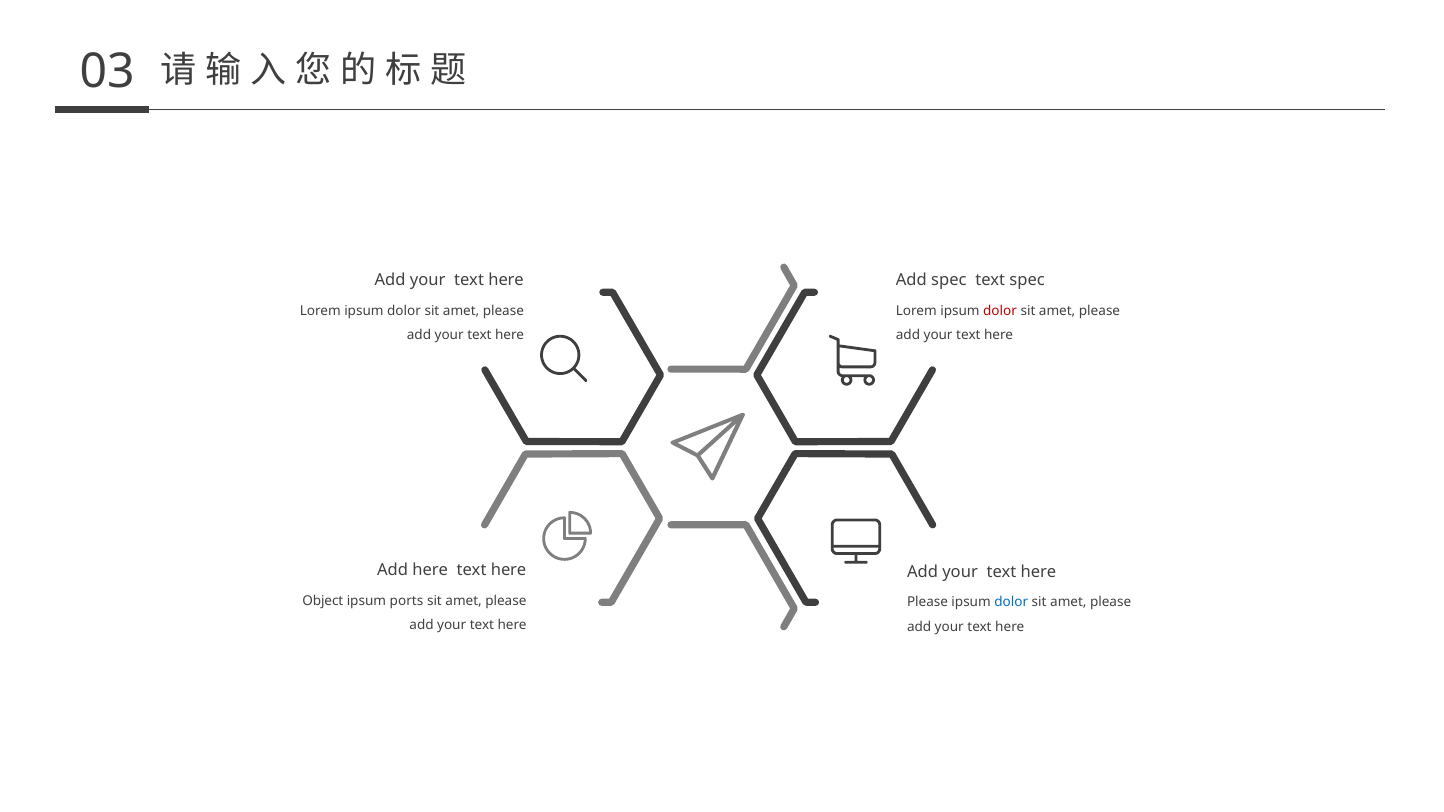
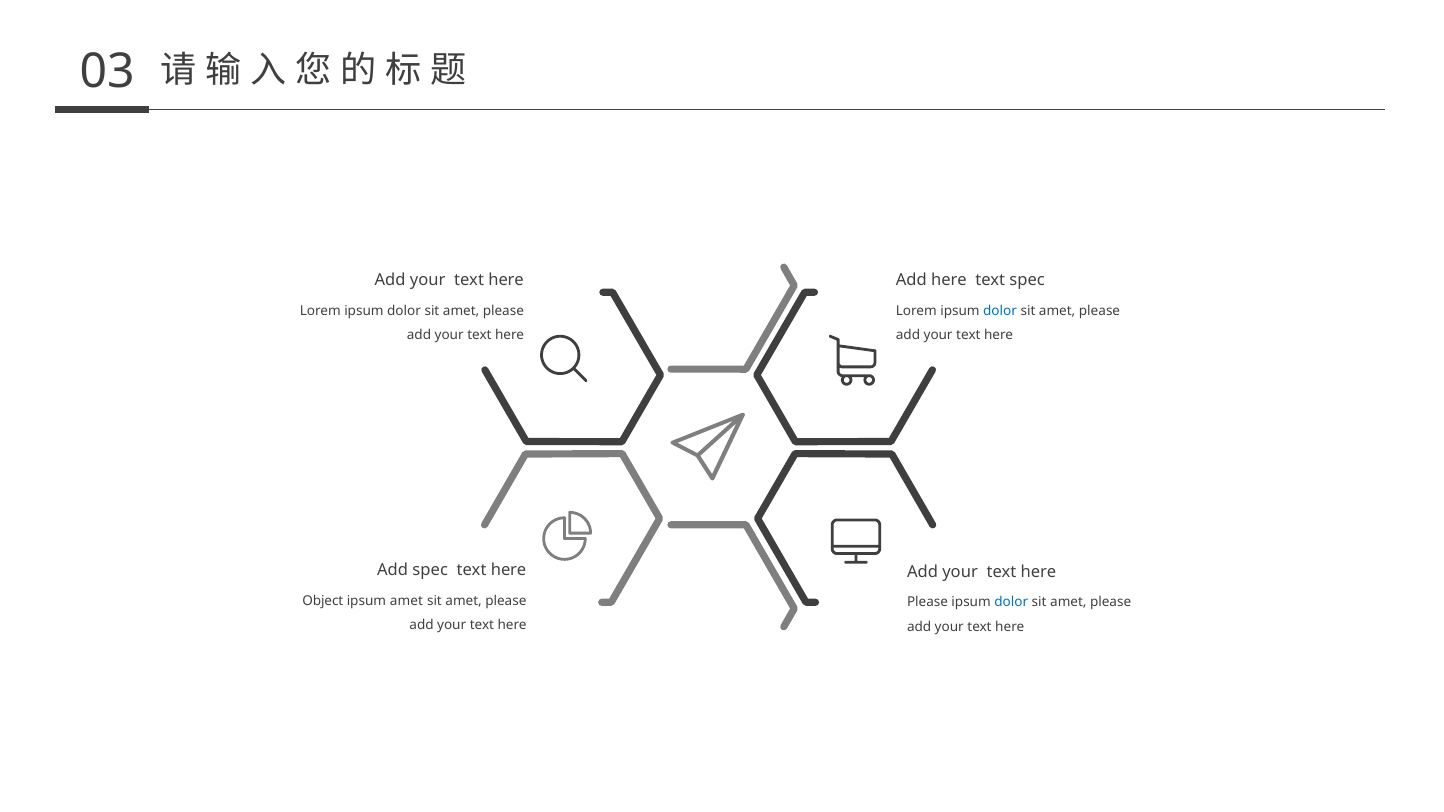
Add spec: spec -> here (949, 280)
dolor colour: red -> blue (1000, 311)
Add here: here -> spec (430, 570)
ipsum ports: ports -> amet (406, 601)
